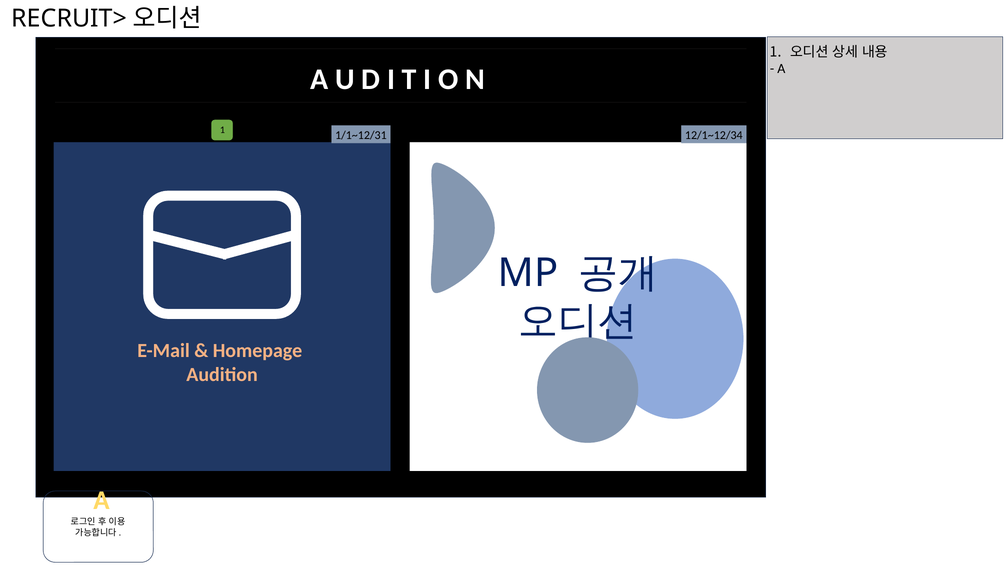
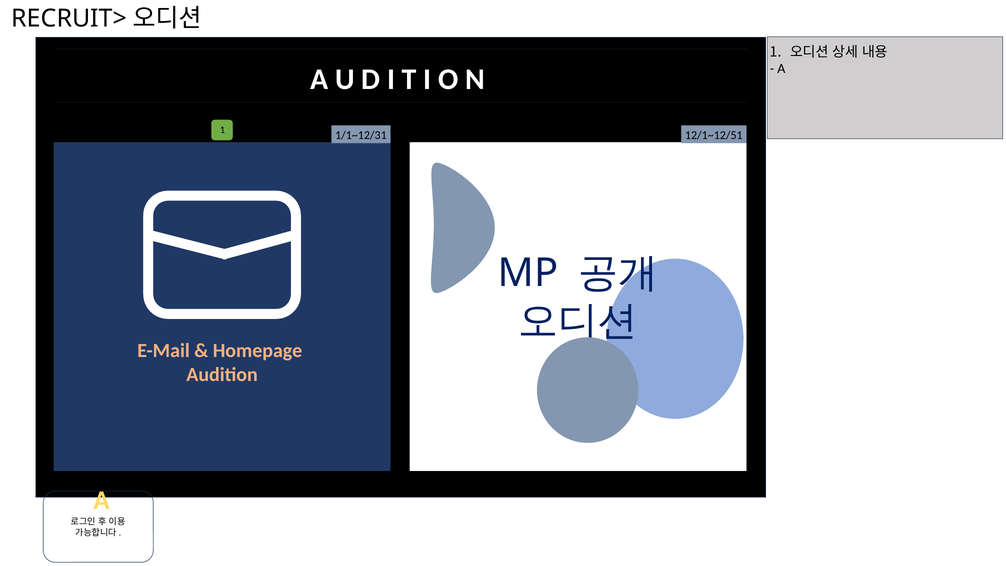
12/1~12/34: 12/1~12/34 -> 12/1~12/51 (714, 135)
